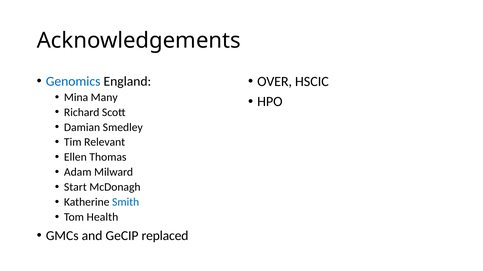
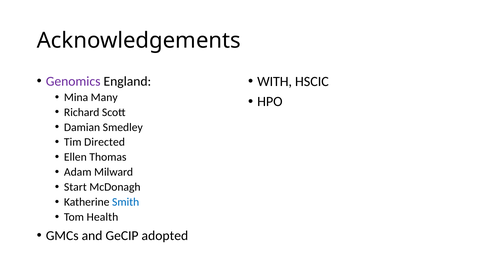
OVER: OVER -> WITH (275, 82)
Genomics colour: blue -> purple (73, 81)
Relevant: Relevant -> Directed (105, 143)
replaced: replaced -> adopted (165, 236)
